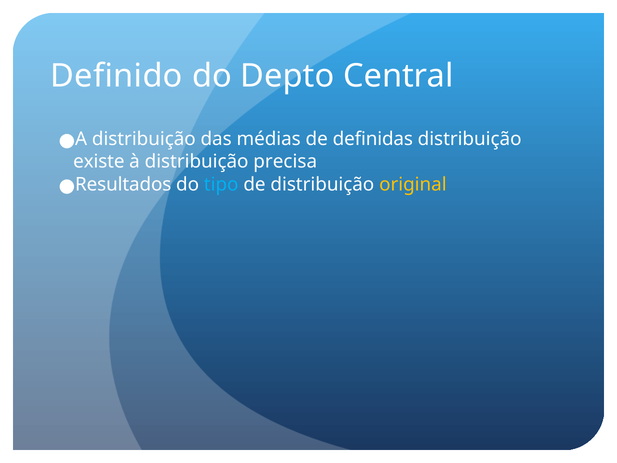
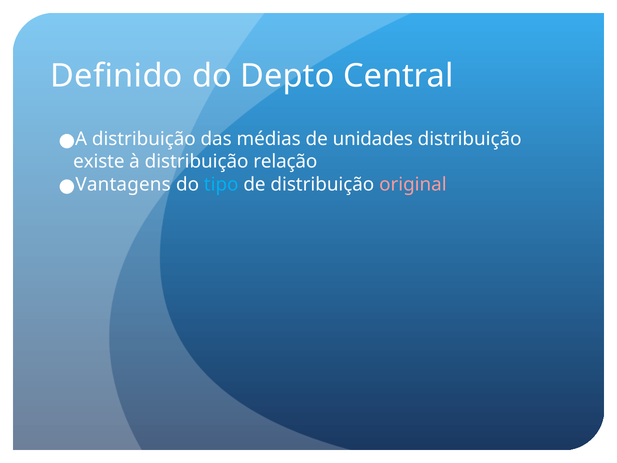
definidas: definidas -> unidades (373, 139)
precisa: precisa -> relação (285, 162)
Resultados: Resultados -> Vantagens (123, 184)
original colour: yellow -> pink (413, 184)
